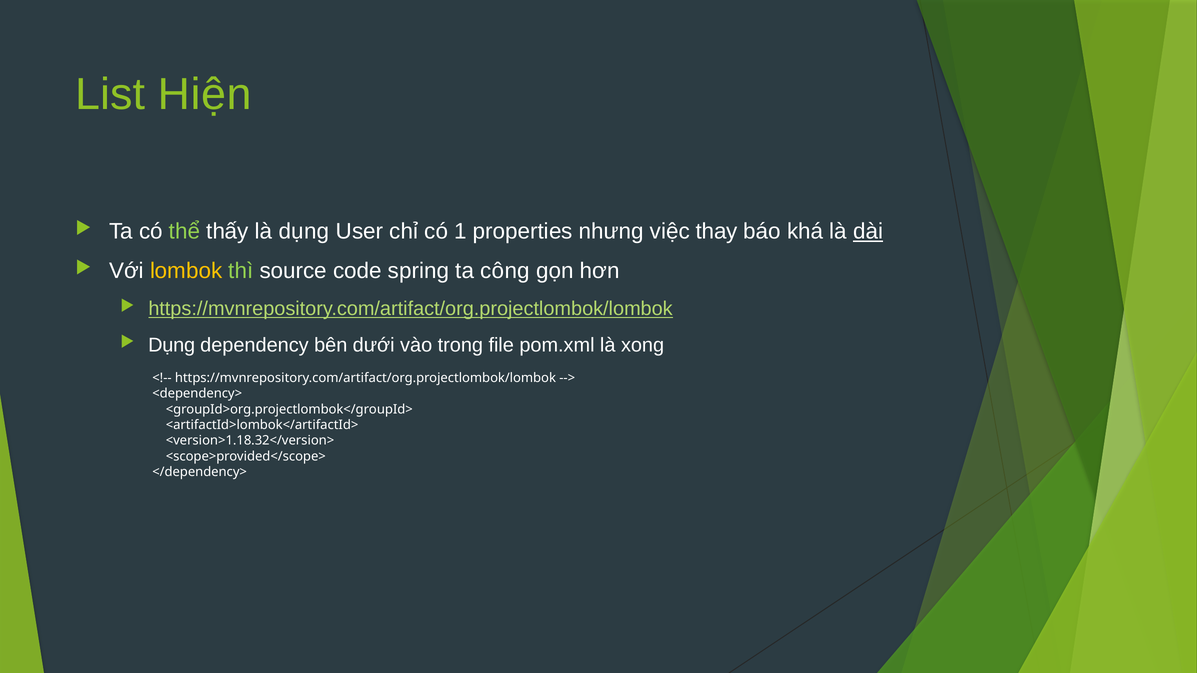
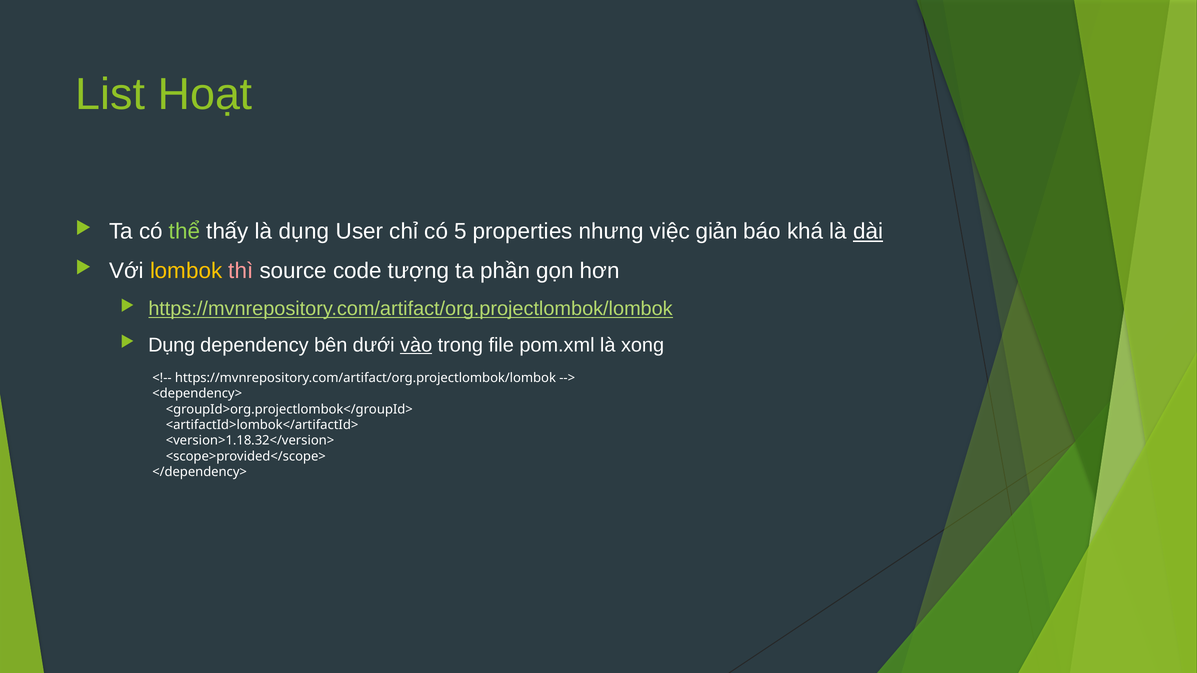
Hiện: Hiện -> Hoạt (205, 94)
1: 1 -> 5 (460, 232)
thay: thay -> giản (717, 232)
thì colour: light green -> pink (241, 271)
spring: spring -> tượng (418, 271)
công: công -> phần (505, 271)
vào underline: none -> present (416, 345)
